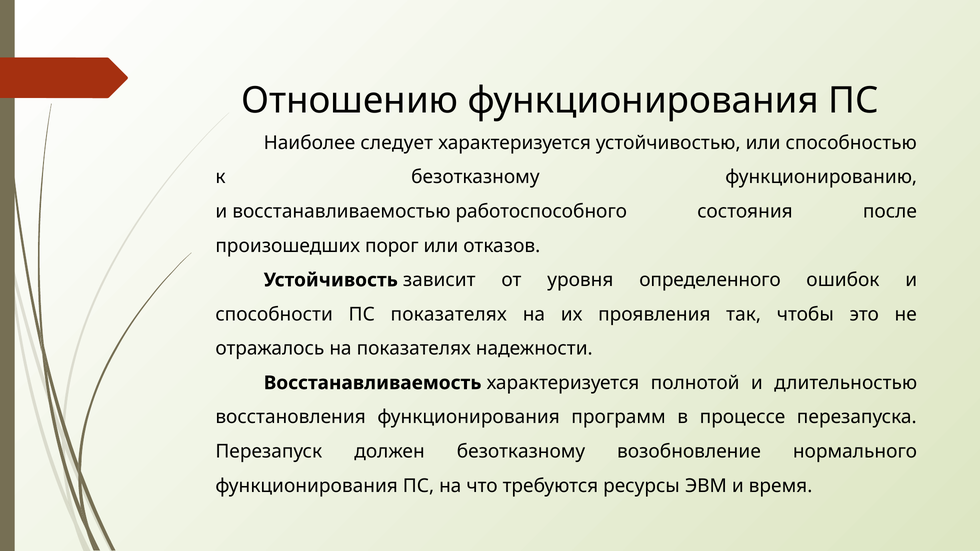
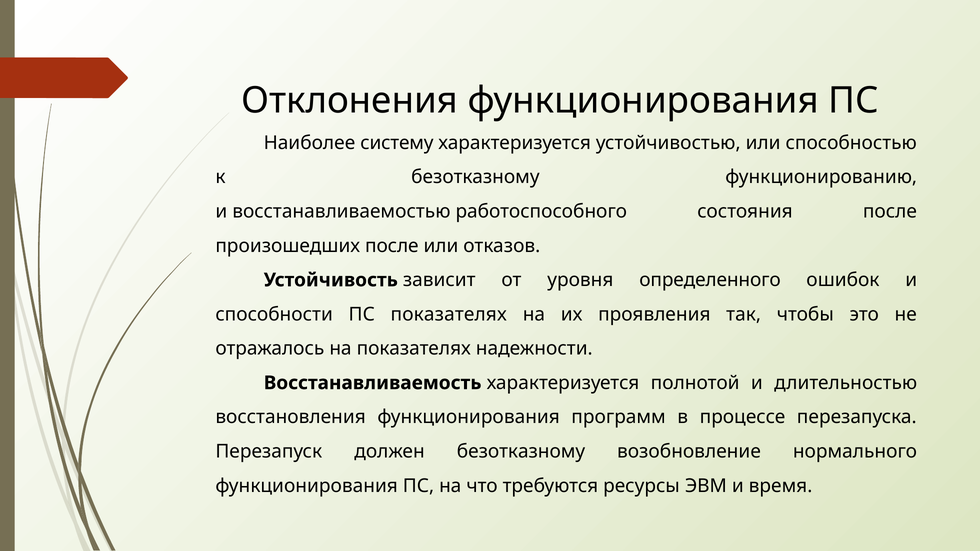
Отношению: Отношению -> Отклонения (350, 101)
следует: следует -> систему (397, 143)
произошедших порог: порог -> после (392, 246)
